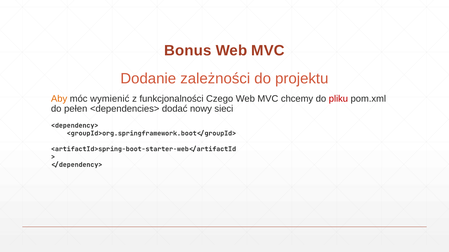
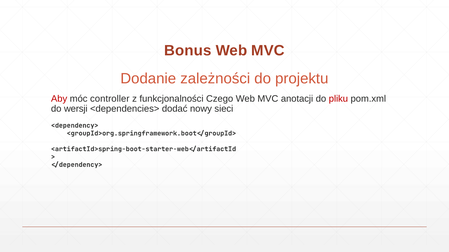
Aby colour: orange -> red (59, 99)
wymienić: wymienić -> controller (110, 99)
chcemy: chcemy -> anotacji (297, 99)
pełen: pełen -> wersji (76, 109)
